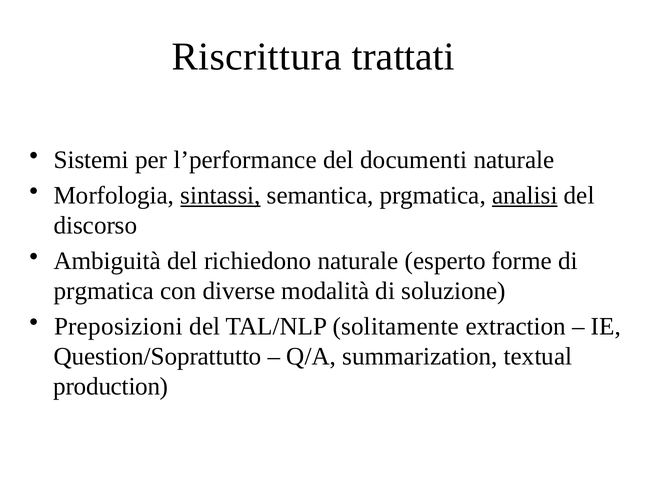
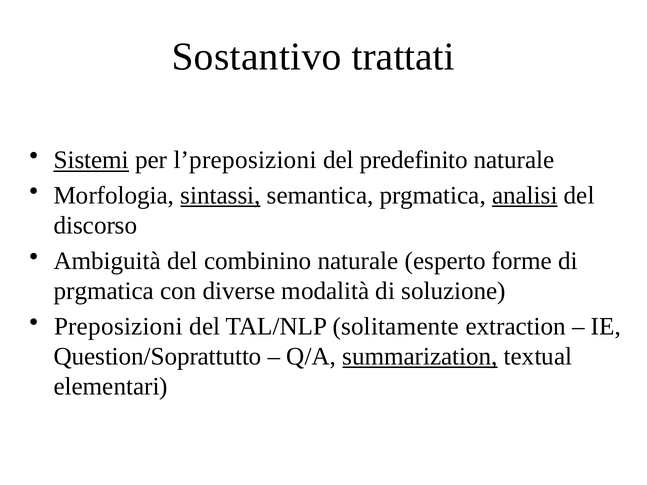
Riscrittura: Riscrittura -> Sostantivo (257, 57)
Sistemi underline: none -> present (91, 160)
l’performance: l’performance -> l’preposizioni (245, 160)
documenti: documenti -> predefinito (414, 160)
richiedono: richiedono -> combinino (258, 261)
summarization underline: none -> present (420, 357)
production: production -> elementari (111, 387)
